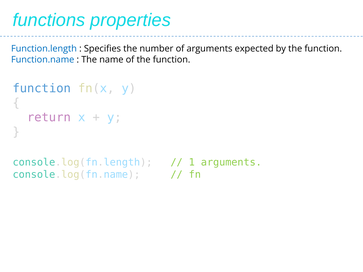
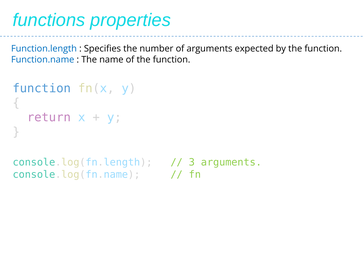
1: 1 -> 3 (192, 163)
